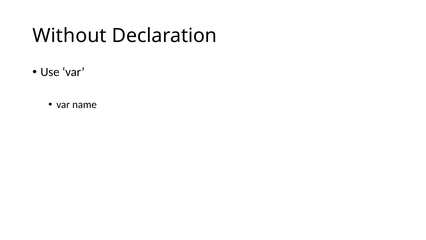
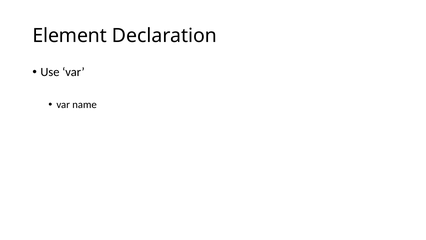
Without: Without -> Element (70, 36)
